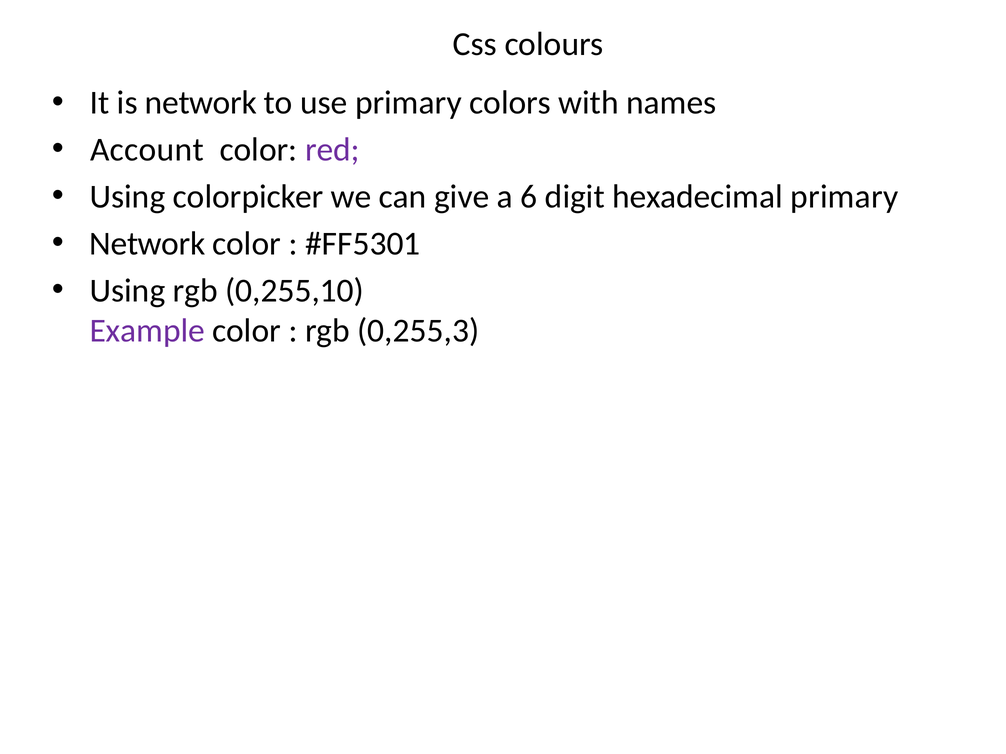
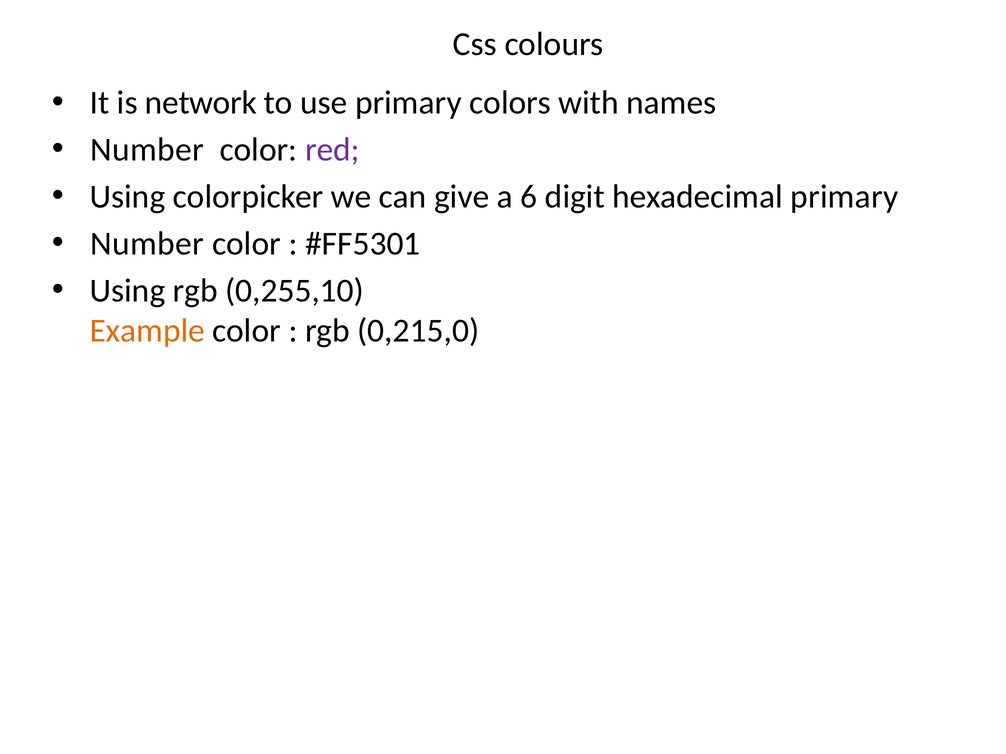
Account: Account -> Number (147, 150)
Network: Network -> Number (147, 244)
Example colour: purple -> orange (147, 331)
0,255,3: 0,255,3 -> 0,215,0 (418, 331)
